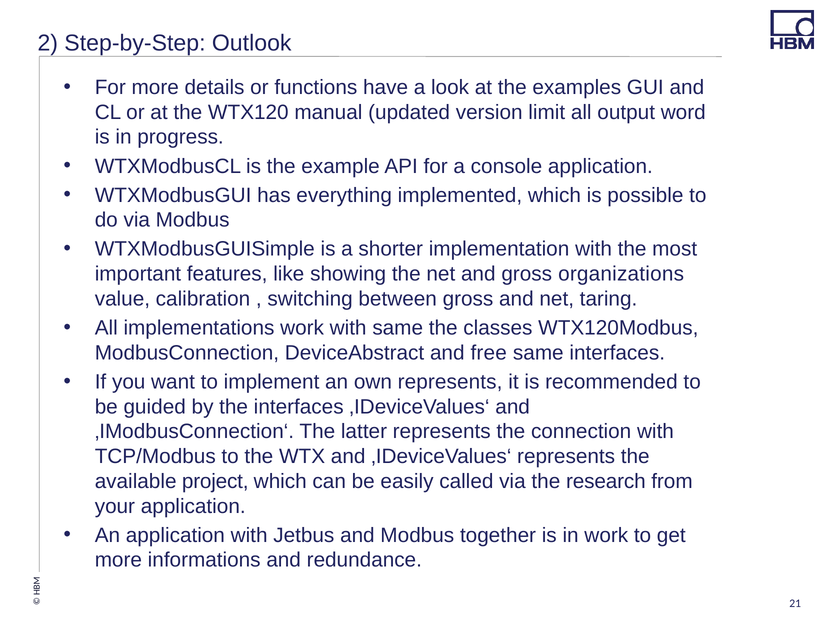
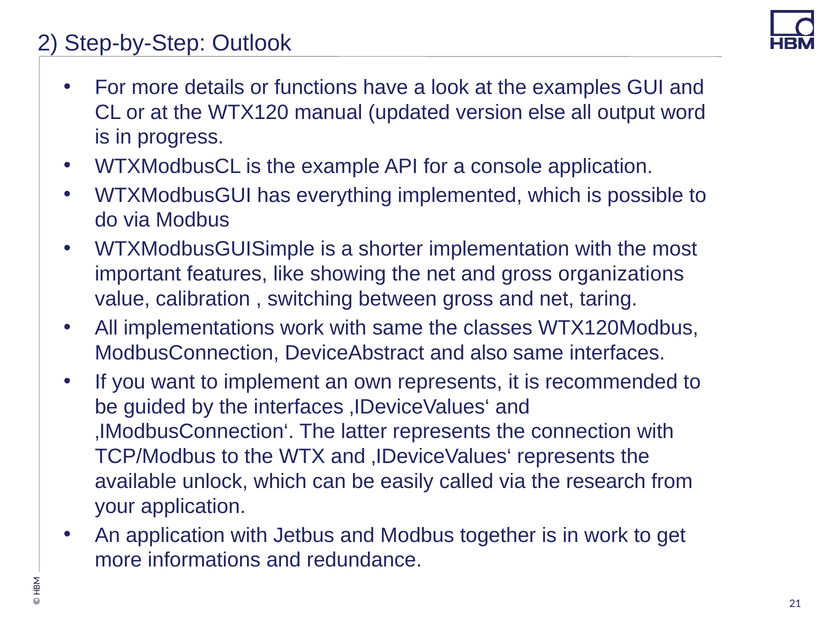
limit: limit -> else (547, 112)
free: free -> also (489, 353)
project: project -> unlock (215, 482)
